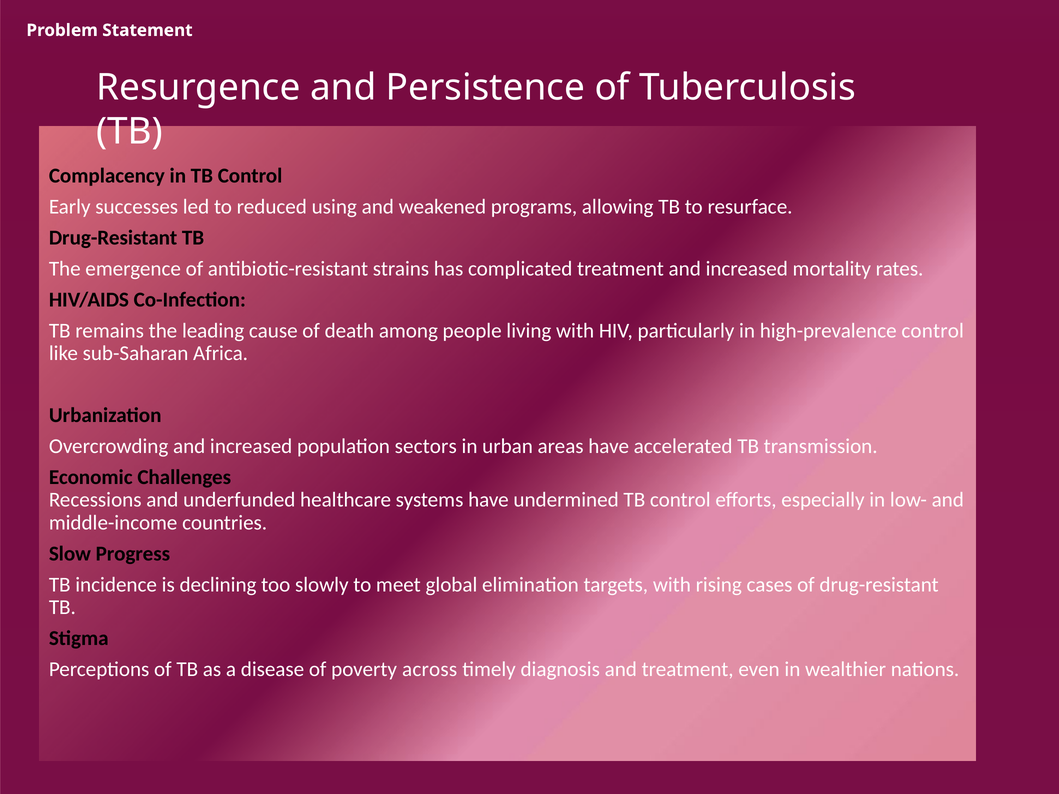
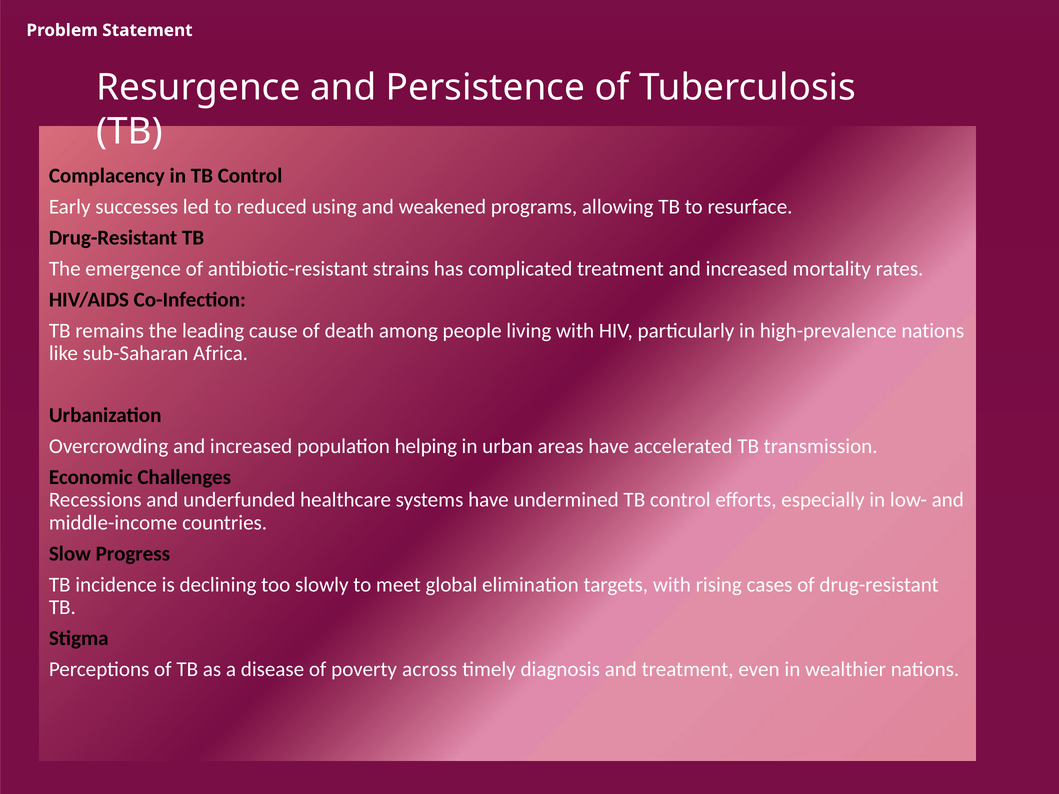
high-prevalence control: control -> nations (933, 331)
sectors: sectors -> helping (426, 446)
